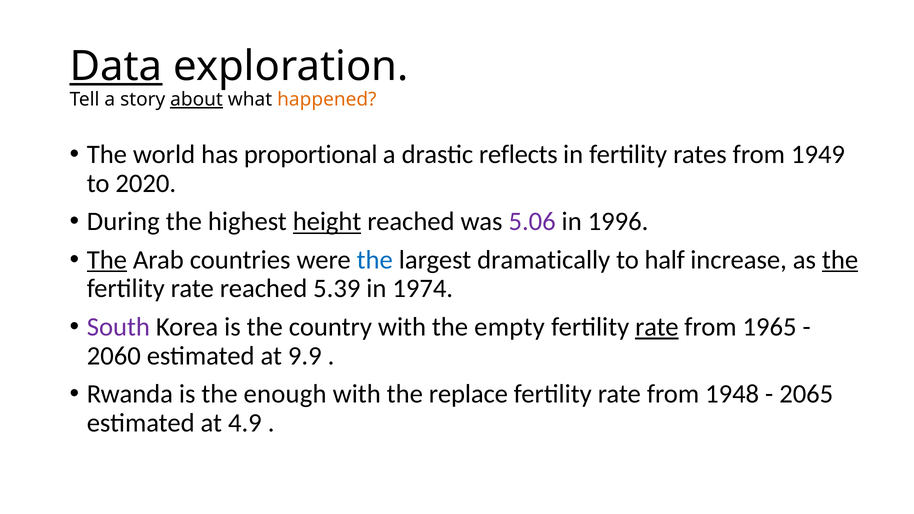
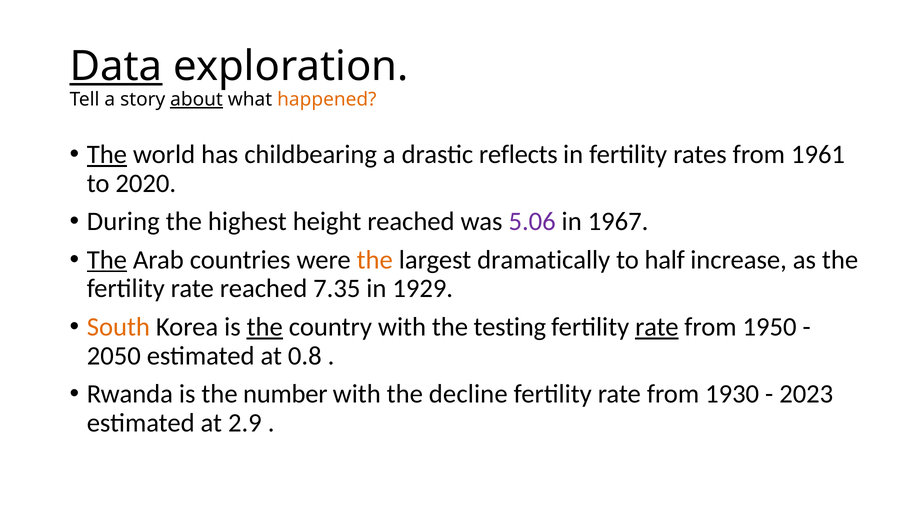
The underline: none -> present (107, 155)
proportional: proportional -> childbearing (311, 155)
1949: 1949 -> 1961 (818, 155)
height underline: present -> none (327, 222)
1996: 1996 -> 1967 (618, 222)
the colour: blue -> orange (375, 260)
the underline: present -> none (840, 260)
5.39: 5.39 -> 7.35 (337, 289)
1974: 1974 -> 1929 (423, 289)
South colour: purple -> orange (118, 327)
the underline: none -> present (265, 327)
empty: empty -> testing (510, 327)
1965: 1965 -> 1950 (770, 327)
2060: 2060 -> 2050 (114, 356)
9.9: 9.9 -> 0.8 (305, 356)
enough: enough -> number (285, 394)
replace: replace -> decline (468, 394)
1948: 1948 -> 1930 (732, 394)
2065: 2065 -> 2023 (806, 394)
4.9: 4.9 -> 2.9 (245, 423)
